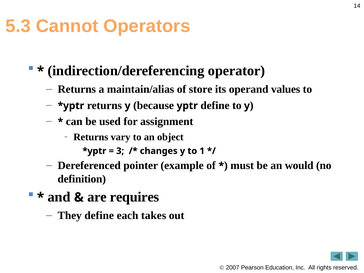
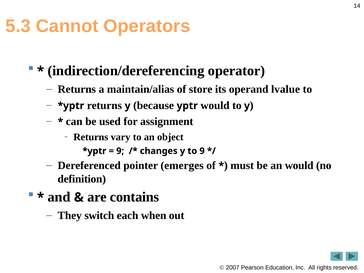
values: values -> lvalue (286, 89)
yptr define: define -> would (215, 105)
3: 3 -> 9 (120, 151)
to 1: 1 -> 9 (202, 151)
example: example -> emerges (182, 166)
requires: requires -> contains (135, 197)
They define: define -> switch (99, 216)
takes: takes -> when (154, 216)
